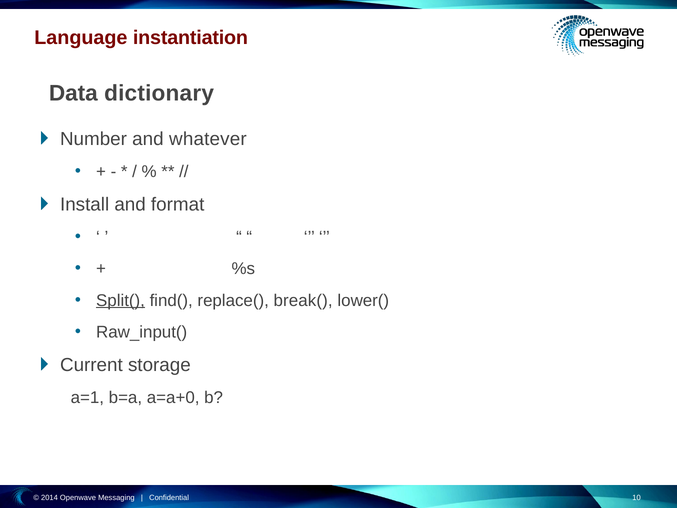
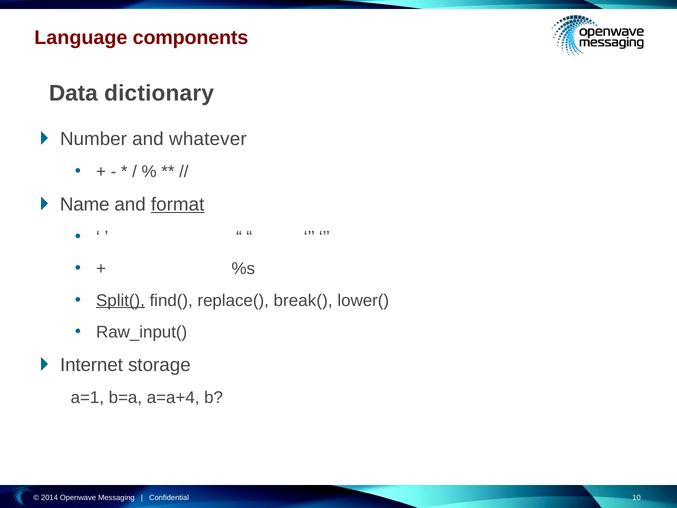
instantiation: instantiation -> components (190, 38)
Install: Install -> Name (85, 204)
format underline: none -> present (178, 204)
Current: Current -> Internet (91, 365)
a=a+0: a=a+0 -> a=a+4 (173, 397)
